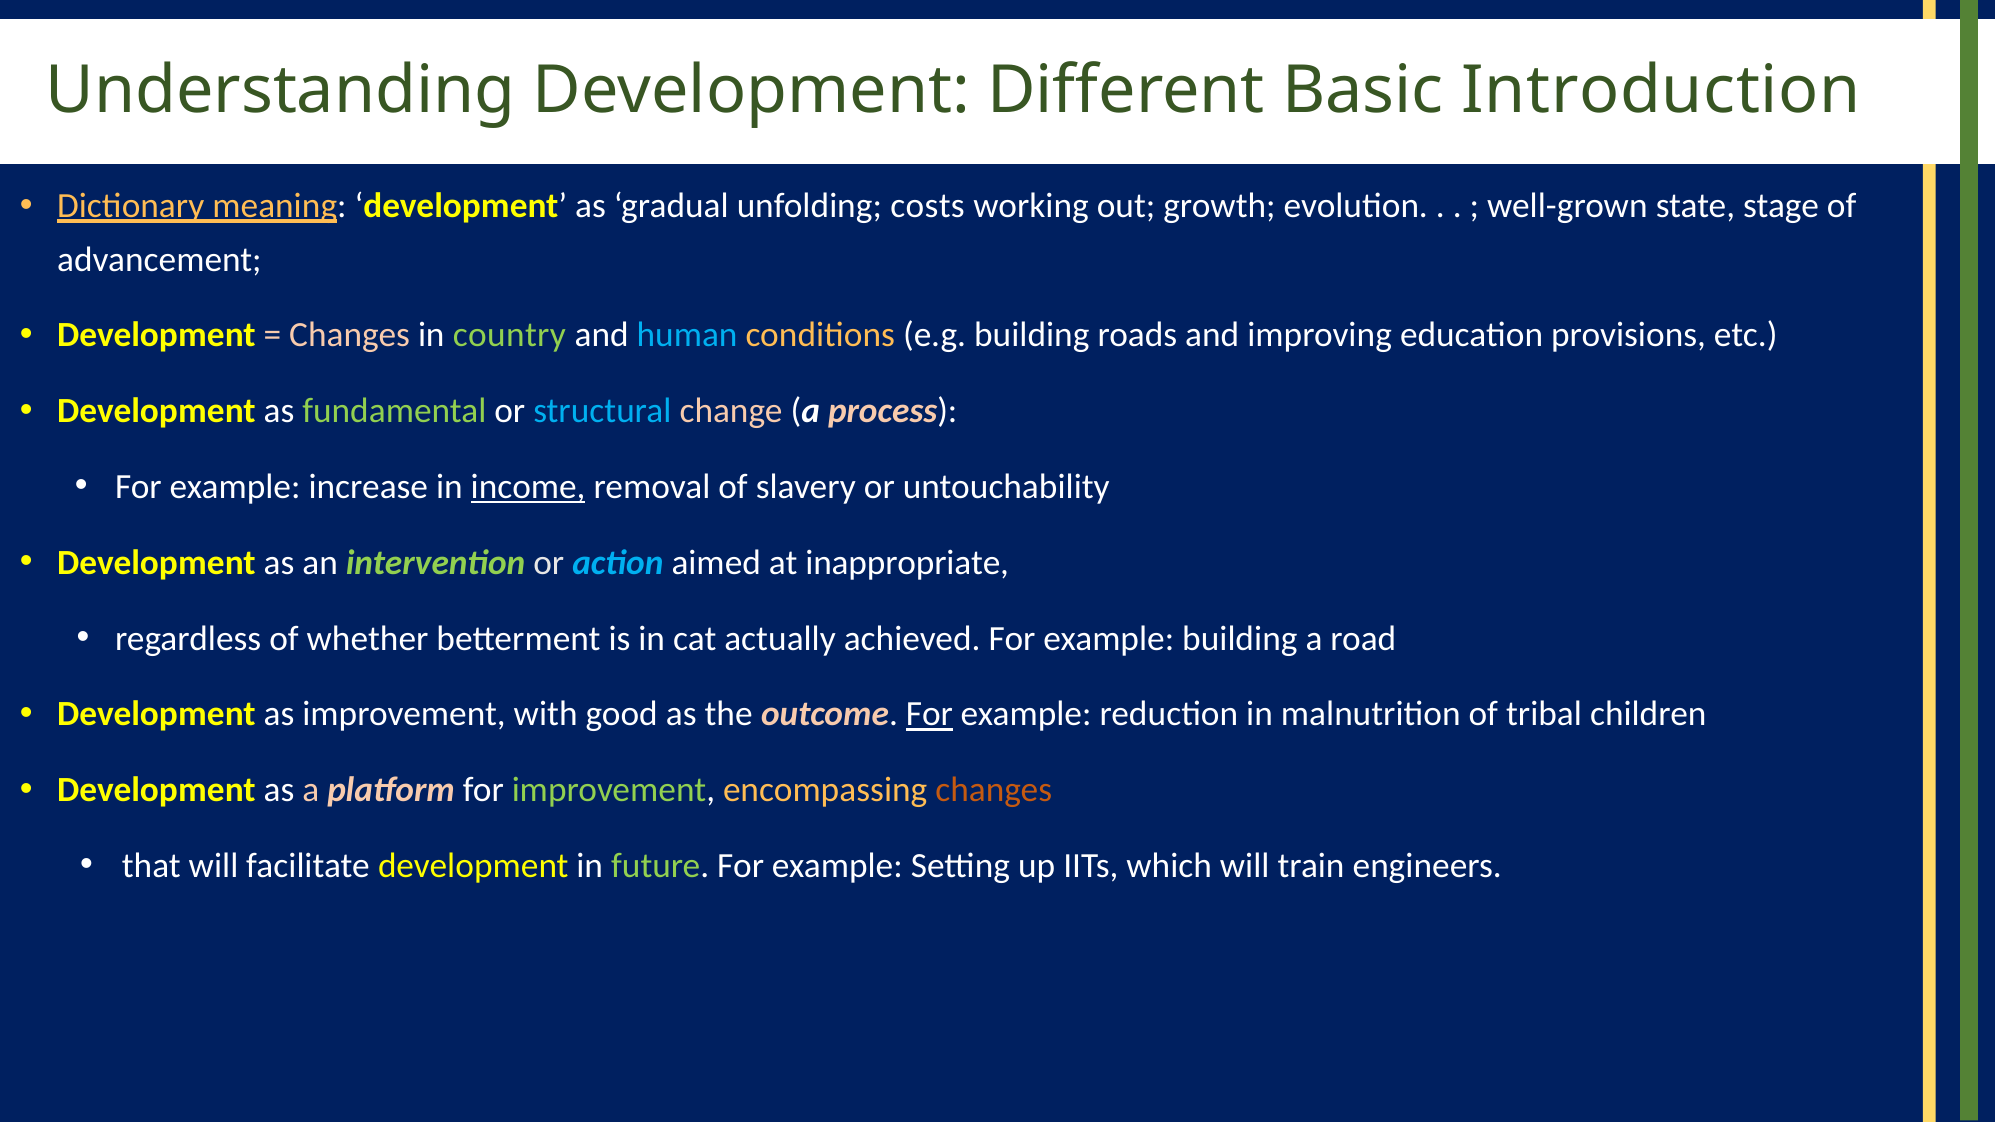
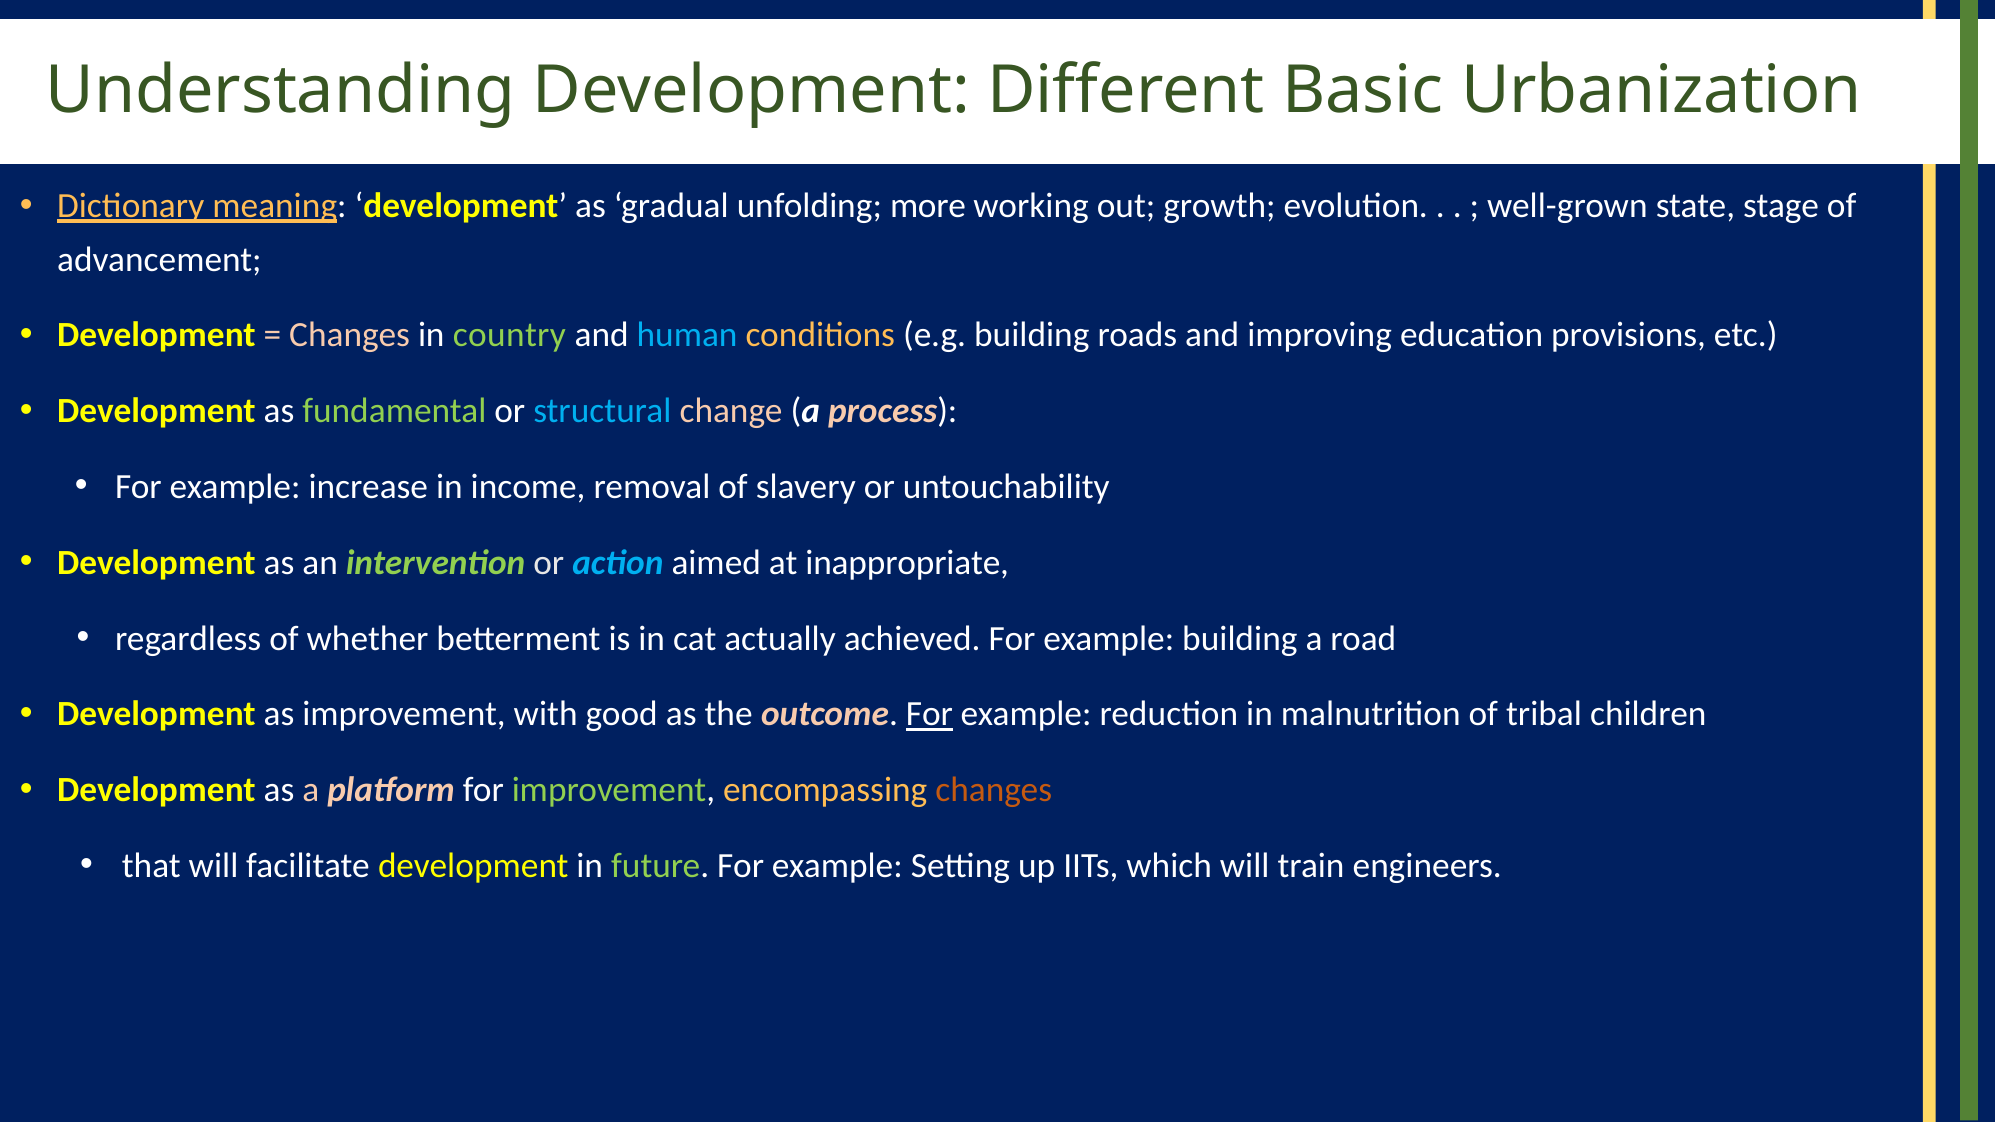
Introduction: Introduction -> Urbanization (1661, 91)
costs: costs -> more (928, 206)
income underline: present -> none (528, 487)
